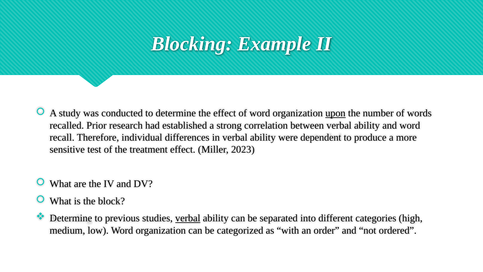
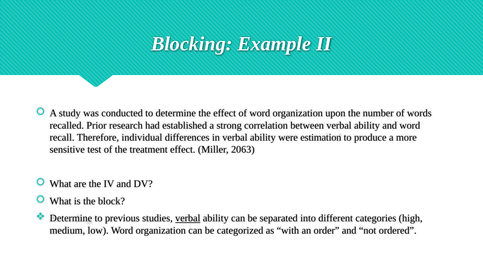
upon underline: present -> none (335, 113)
dependent: dependent -> estimation (321, 137)
2023: 2023 -> 2063 (243, 149)
